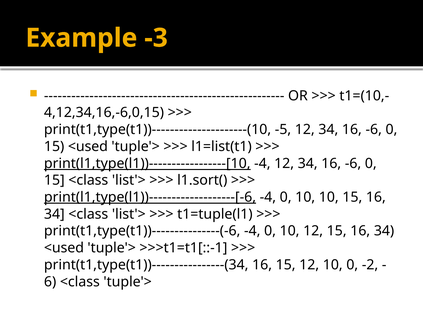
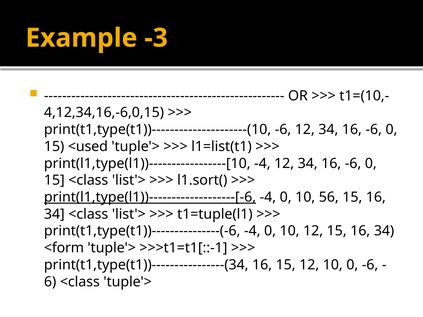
print(t1,type(t1))---------------------(10 -5: -5 -> -6 (283, 130)
print(l1,type(l1))-----------------[10 underline: present -> none (147, 163)
10 10: 10 -> 56 (329, 197)
<used: <used -> <form (64, 248)
0 -2: -2 -> -6 (370, 265)
